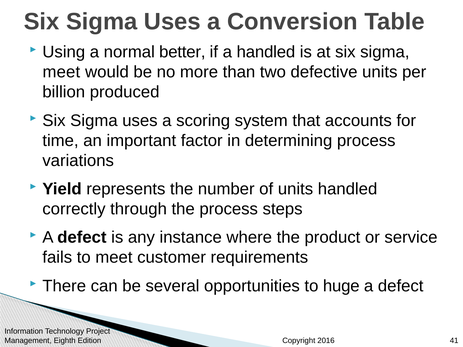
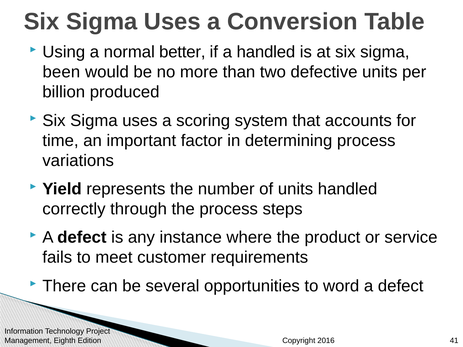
meet: meet -> been (61, 72)
huge: huge -> word (341, 286)
